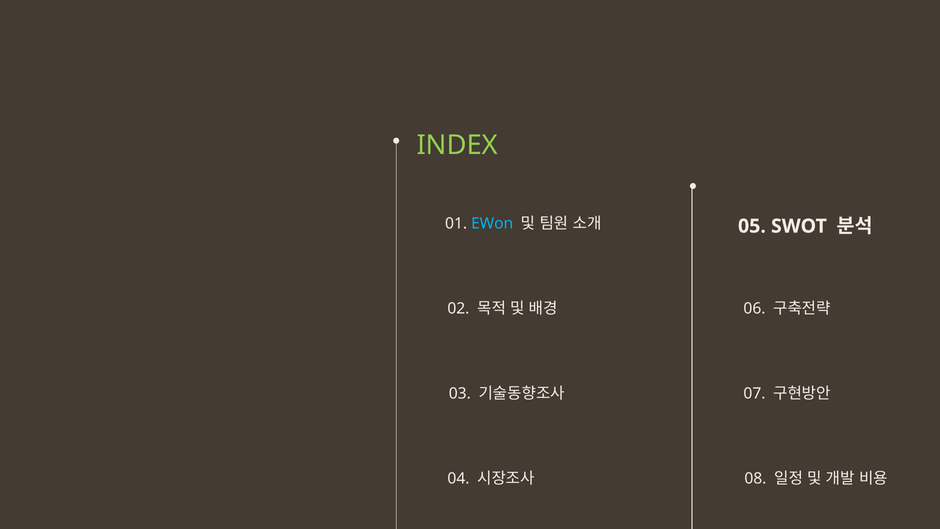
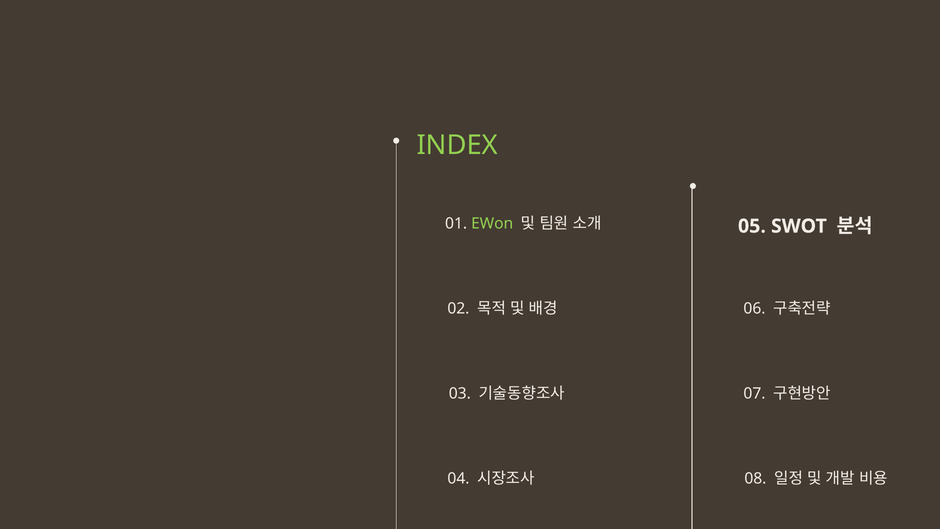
EWon colour: light blue -> light green (492, 223)
